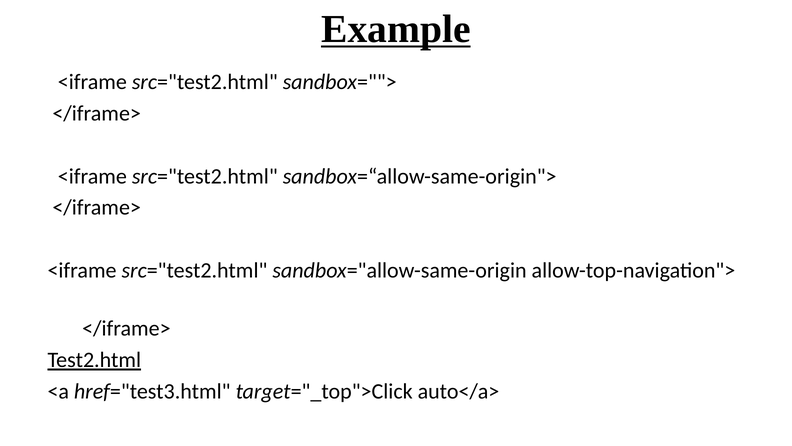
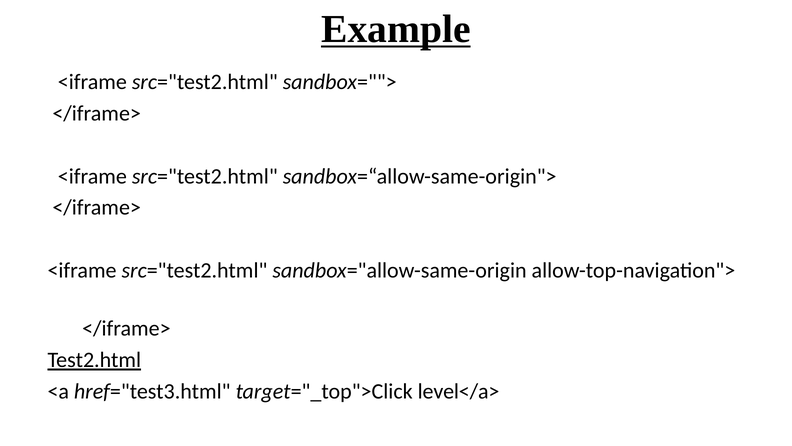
auto</a>: auto</a> -> level</a> (459, 391)
